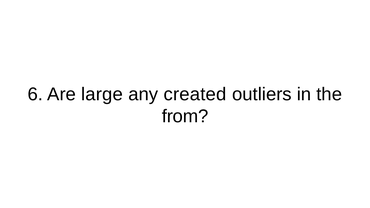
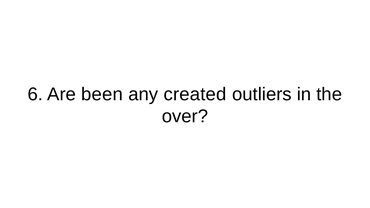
large: large -> been (102, 94)
from: from -> over (185, 116)
